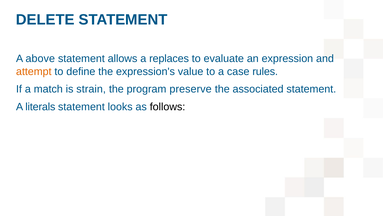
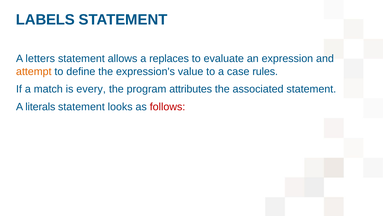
DELETE: DELETE -> LABELS (45, 20)
above: above -> letters (40, 59)
strain: strain -> every (91, 89)
preserve: preserve -> attributes (191, 89)
follows colour: black -> red (168, 106)
